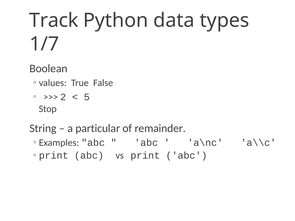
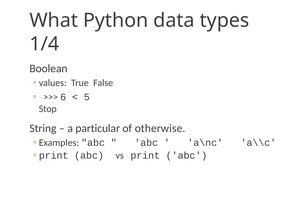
Track: Track -> What (54, 21)
1/7: 1/7 -> 1/4 (44, 44)
2: 2 -> 6 (63, 97)
remainder: remainder -> otherwise (160, 128)
